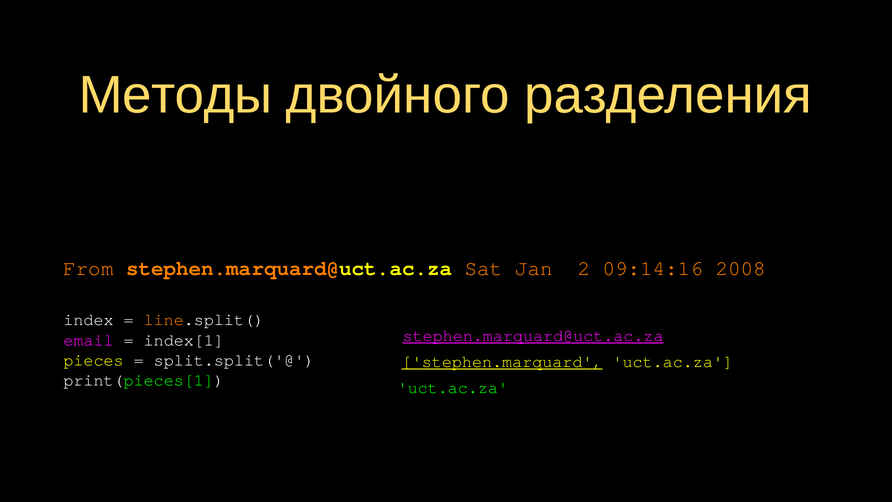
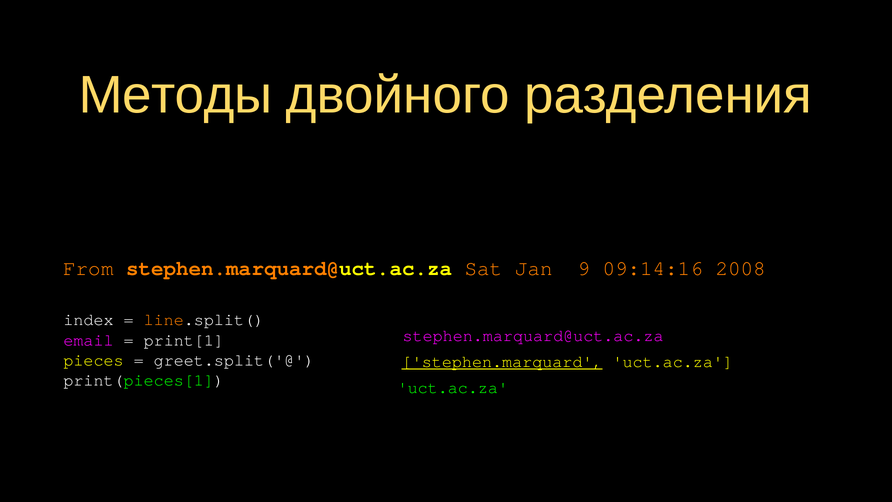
2: 2 -> 9 (584, 268)
stephen.marquard@uct.ac.za underline: present -> none (533, 336)
index[1: index[1 -> print[1 (184, 340)
split.split('@: split.split('@ -> greet.split('@ (234, 360)
